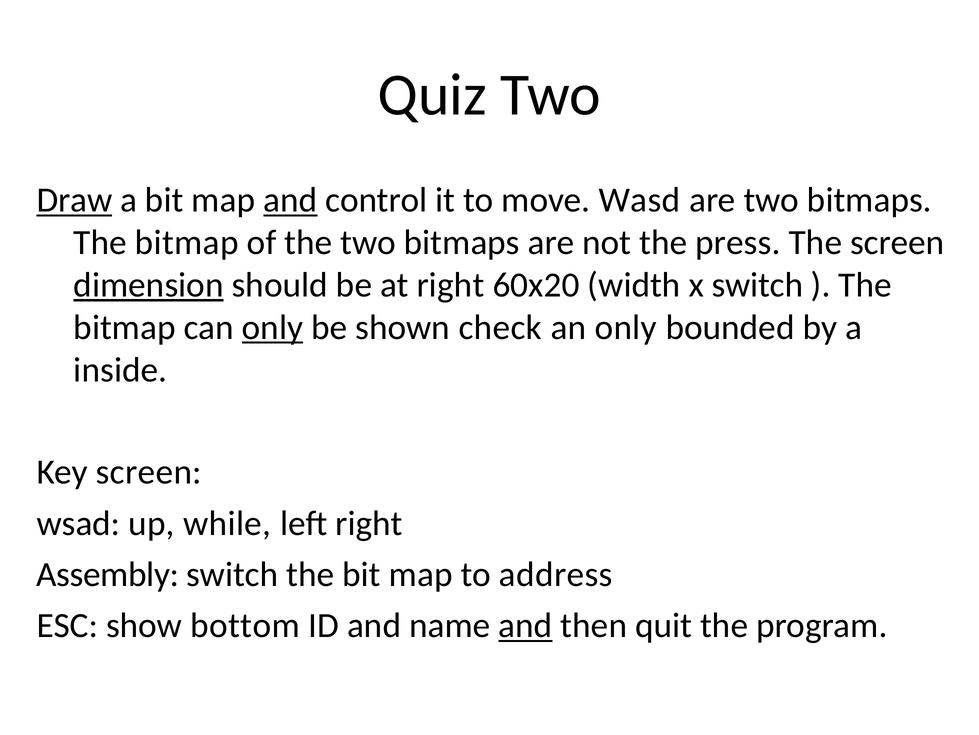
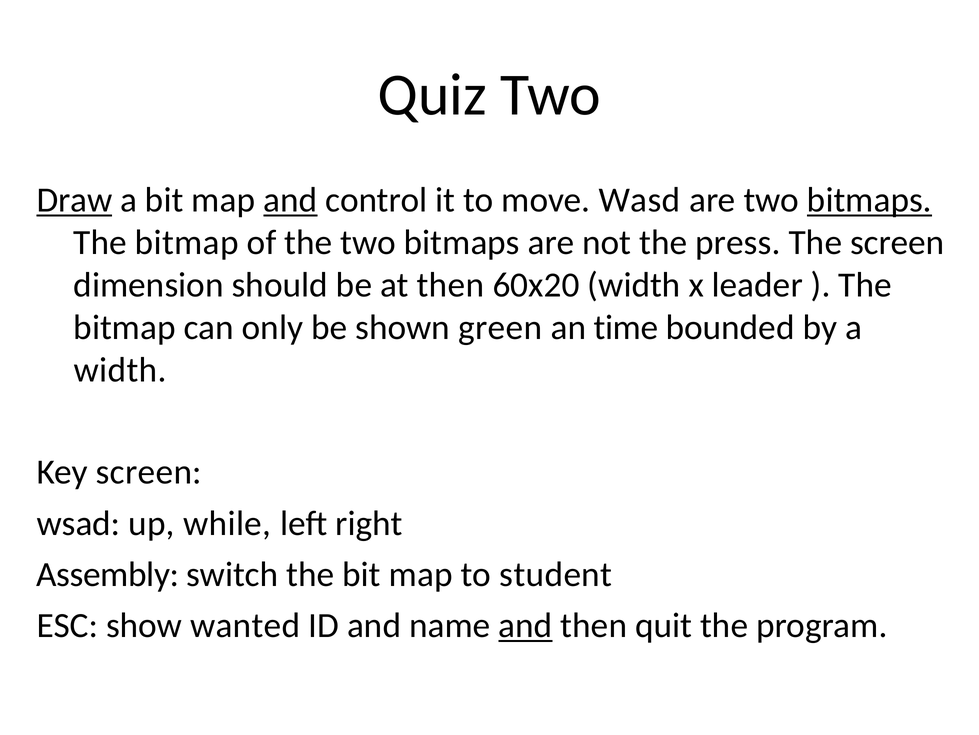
bitmaps underline: none -> present (869, 200)
dimension underline: present -> none (149, 285)
at right: right -> then (450, 285)
x switch: switch -> leader (757, 285)
only underline: present -> none (272, 327)
check: check -> green (500, 327)
an only: only -> time (626, 327)
inside: inside -> width (120, 369)
address: address -> student (556, 574)
bottom: bottom -> wanted (245, 625)
